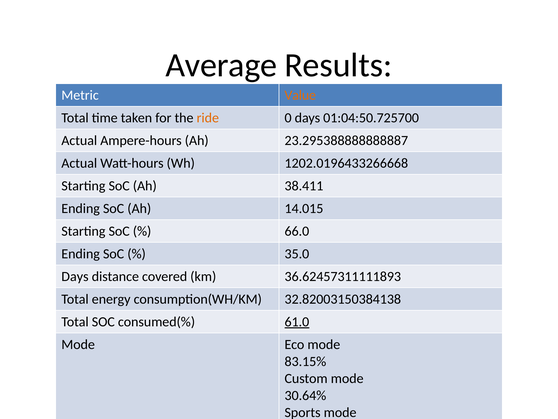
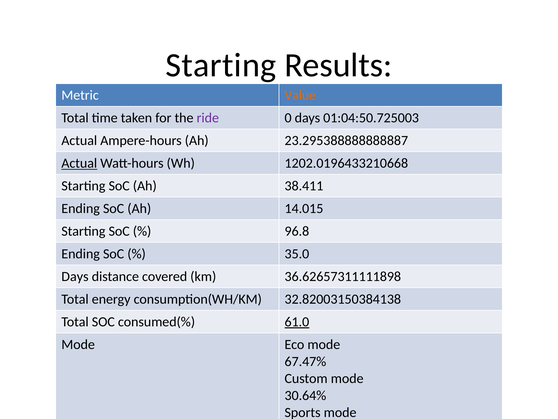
Average: Average -> Starting (221, 65)
ride colour: orange -> purple (208, 118)
01:04:50.725700: 01:04:50.725700 -> 01:04:50.725003 (371, 118)
Actual underline: none -> present (79, 163)
1202.0196433266668: 1202.0196433266668 -> 1202.0196433210668 (346, 163)
66.0: 66.0 -> 96.8 (297, 231)
36.62457311111893: 36.62457311111893 -> 36.62657311111898 (343, 276)
83.15%: 83.15% -> 67.47% (305, 361)
